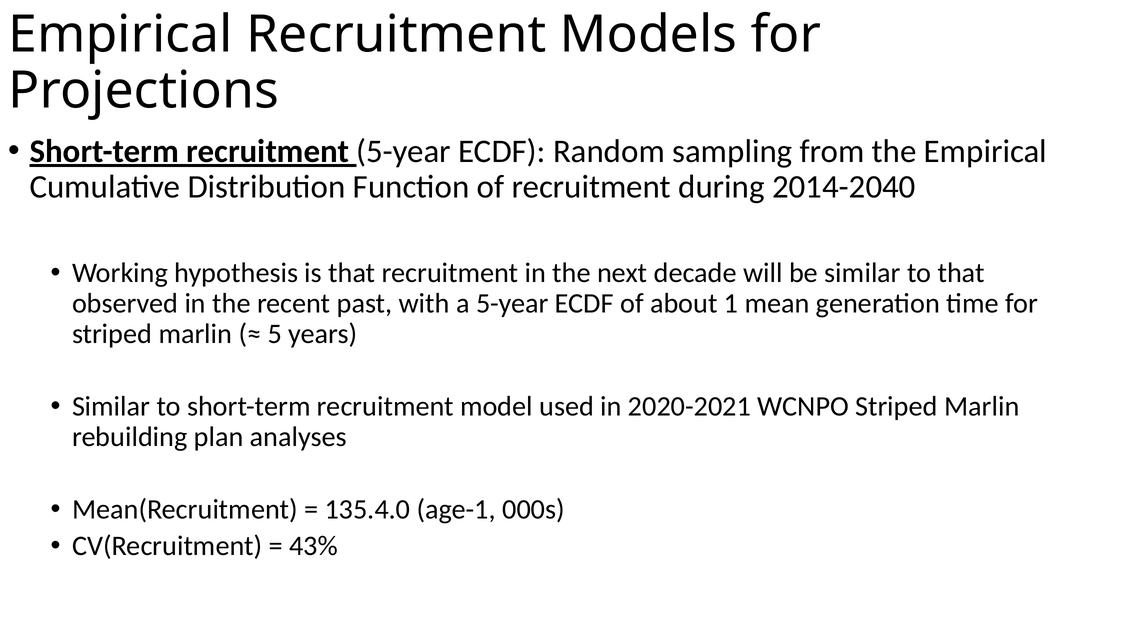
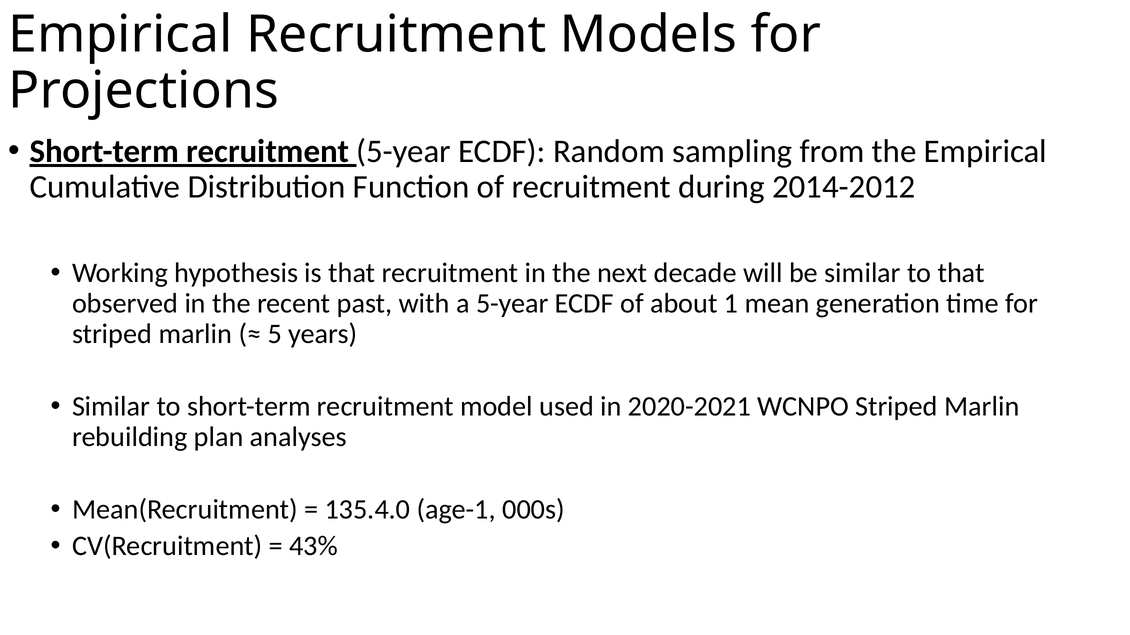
2014-2040: 2014-2040 -> 2014-2012 (844, 187)
